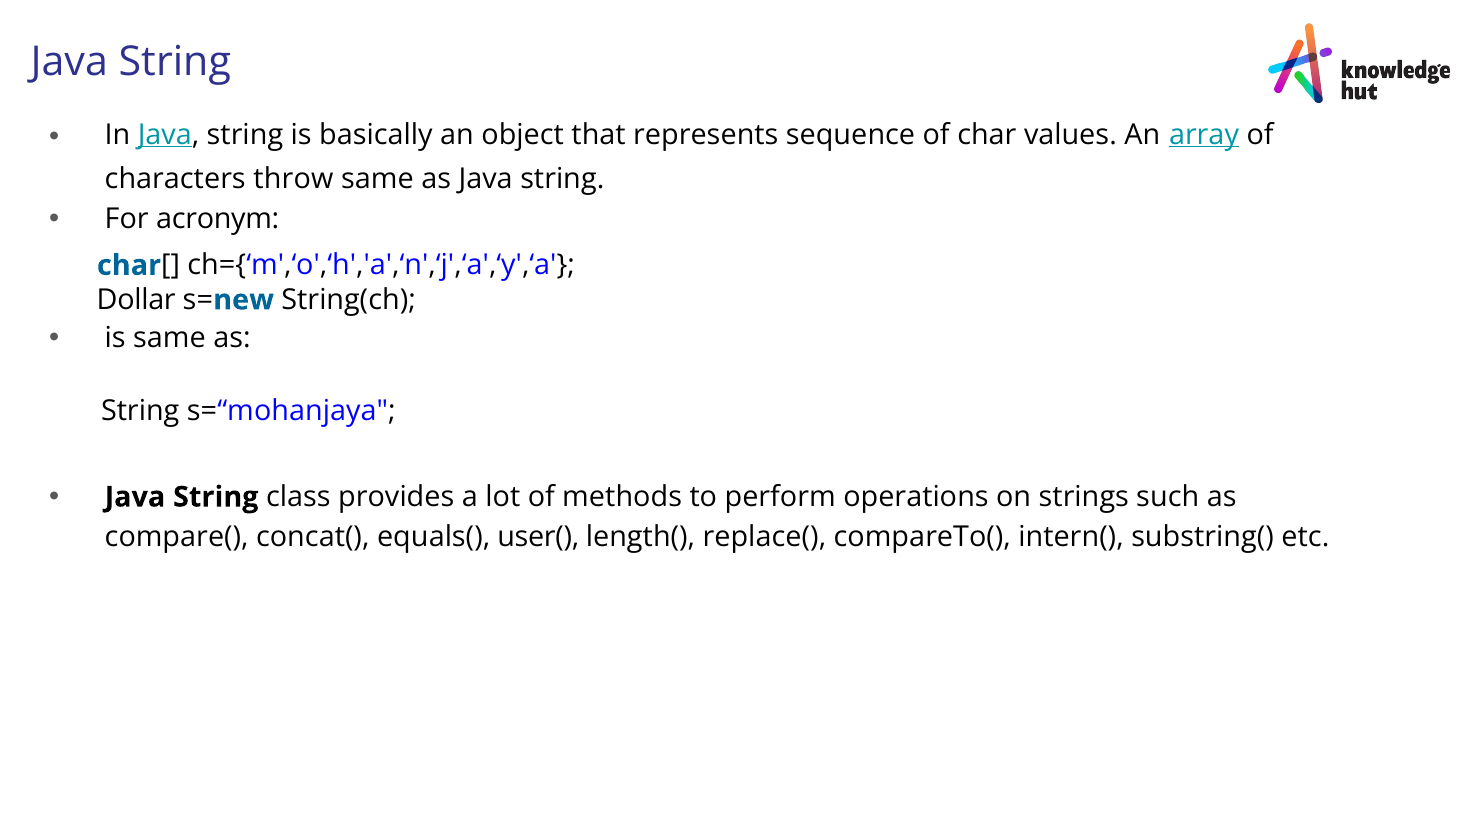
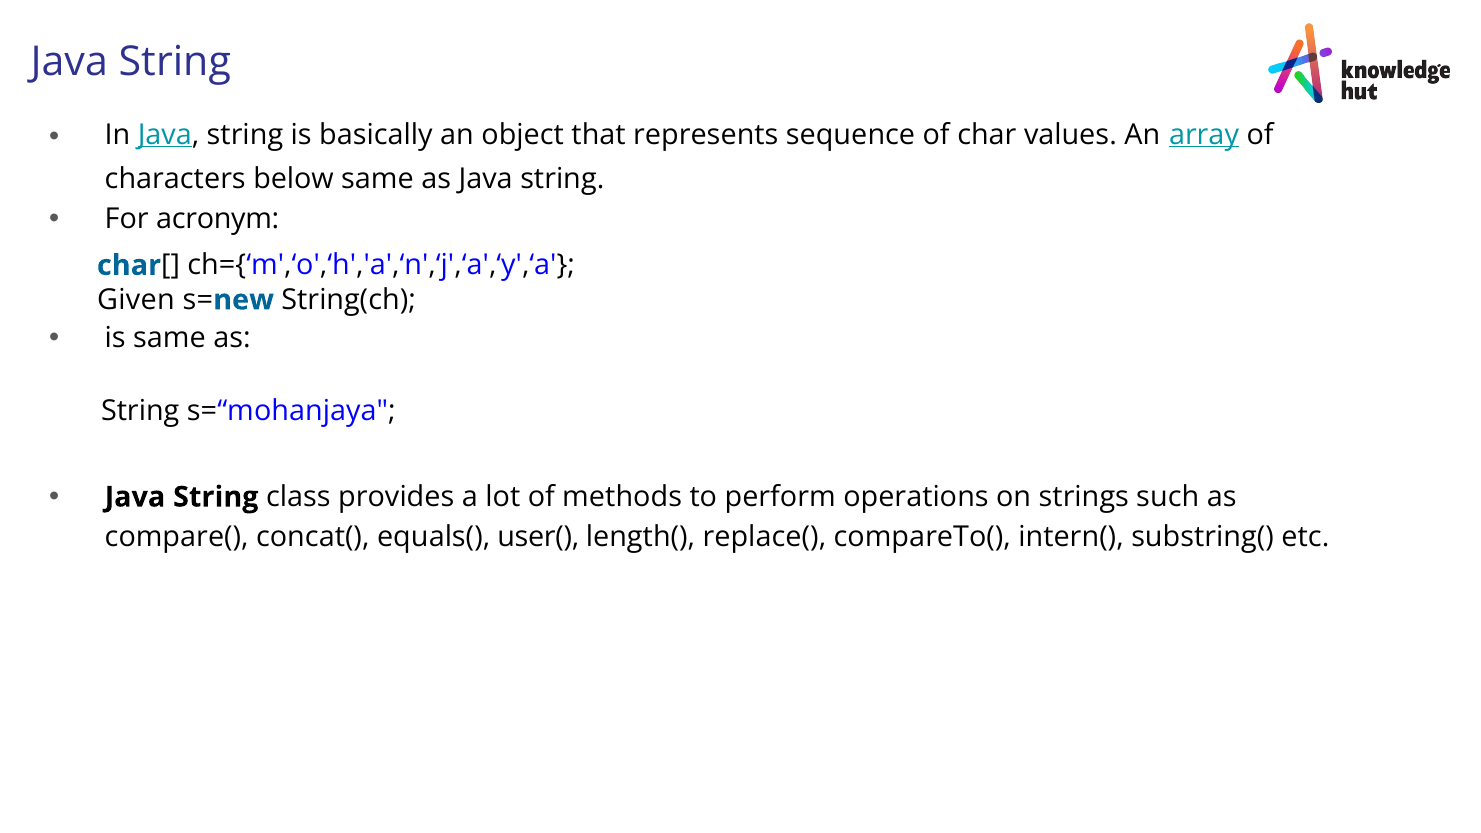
throw: throw -> below (294, 179)
Dollar: Dollar -> Given (136, 300)
